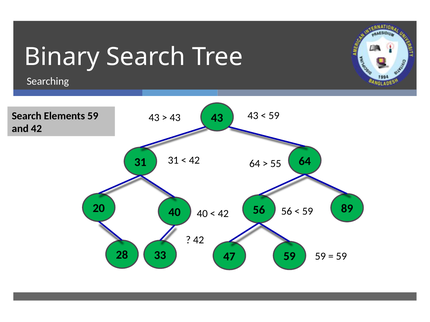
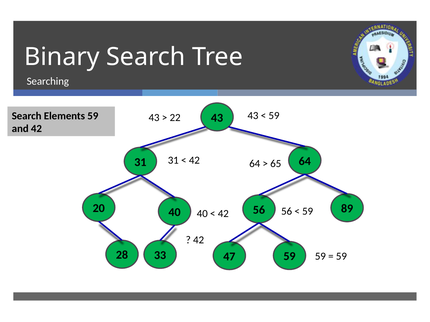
43: 43 -> 22 (175, 118)
55: 55 -> 65 (276, 164)
